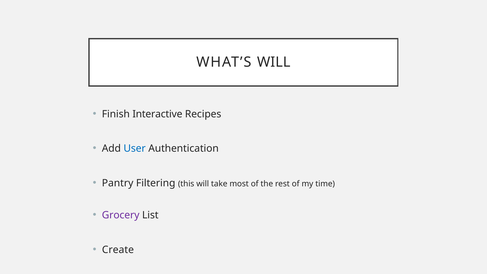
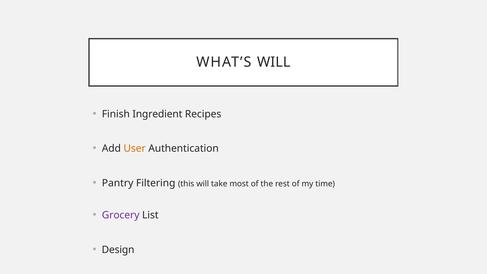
Interactive: Interactive -> Ingredient (157, 114)
User colour: blue -> orange (135, 149)
Create: Create -> Design (118, 250)
